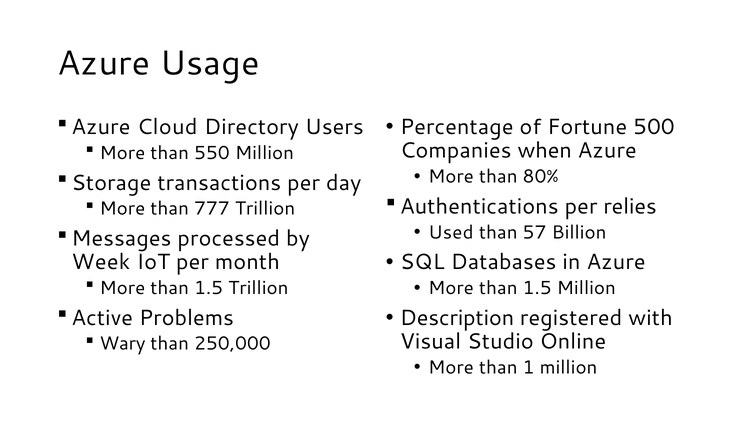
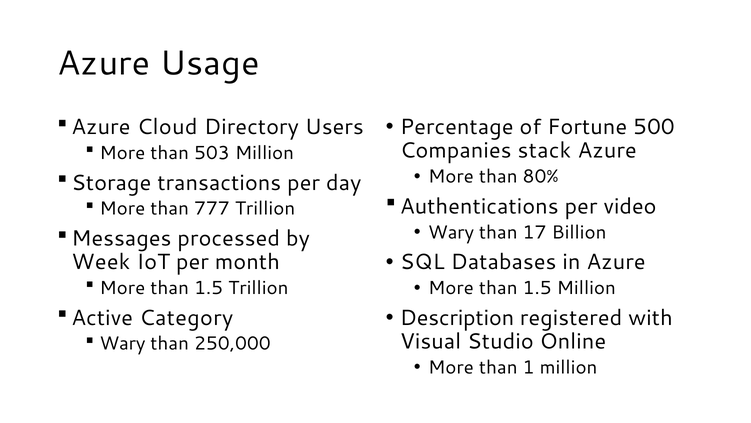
when: when -> stack (544, 151)
550: 550 -> 503 (212, 153)
relies: relies -> video (630, 206)
Used: Used -> Wary (451, 232)
57: 57 -> 17 (535, 232)
Problems: Problems -> Category (186, 317)
